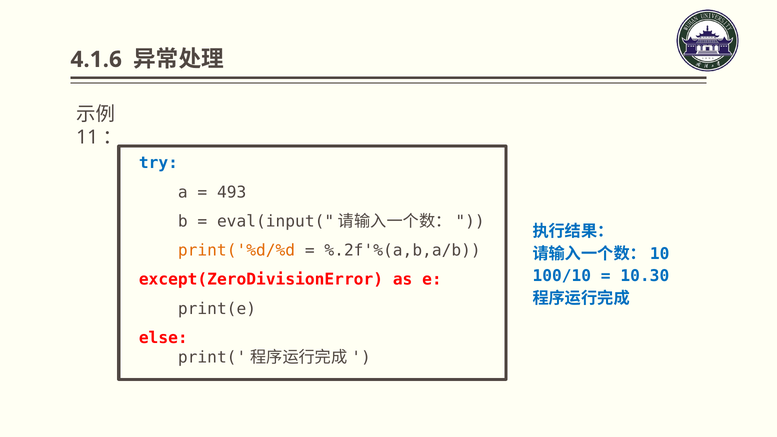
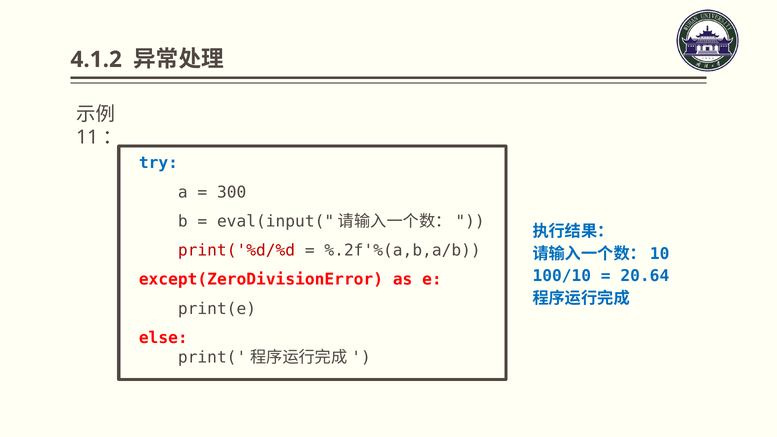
4.1.6: 4.1.6 -> 4.1.2 (96, 59)
493: 493 -> 300 (232, 192)
print('%d/%d colour: orange -> red (237, 251)
10.30: 10.30 -> 20.64 (645, 276)
